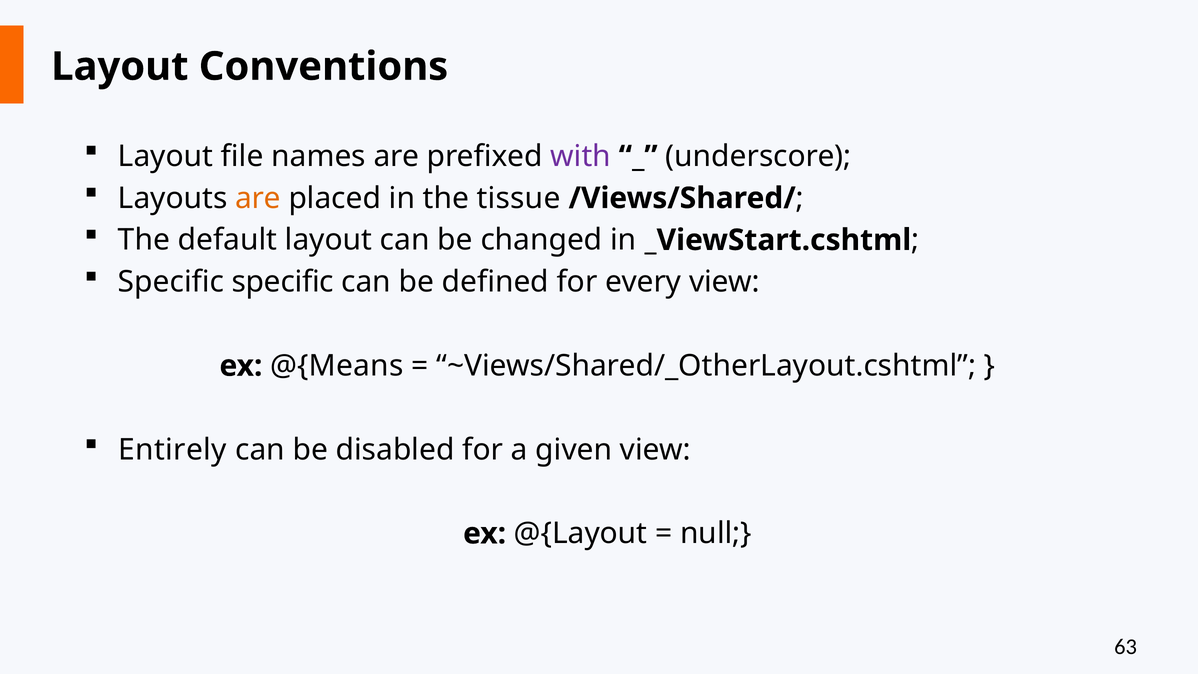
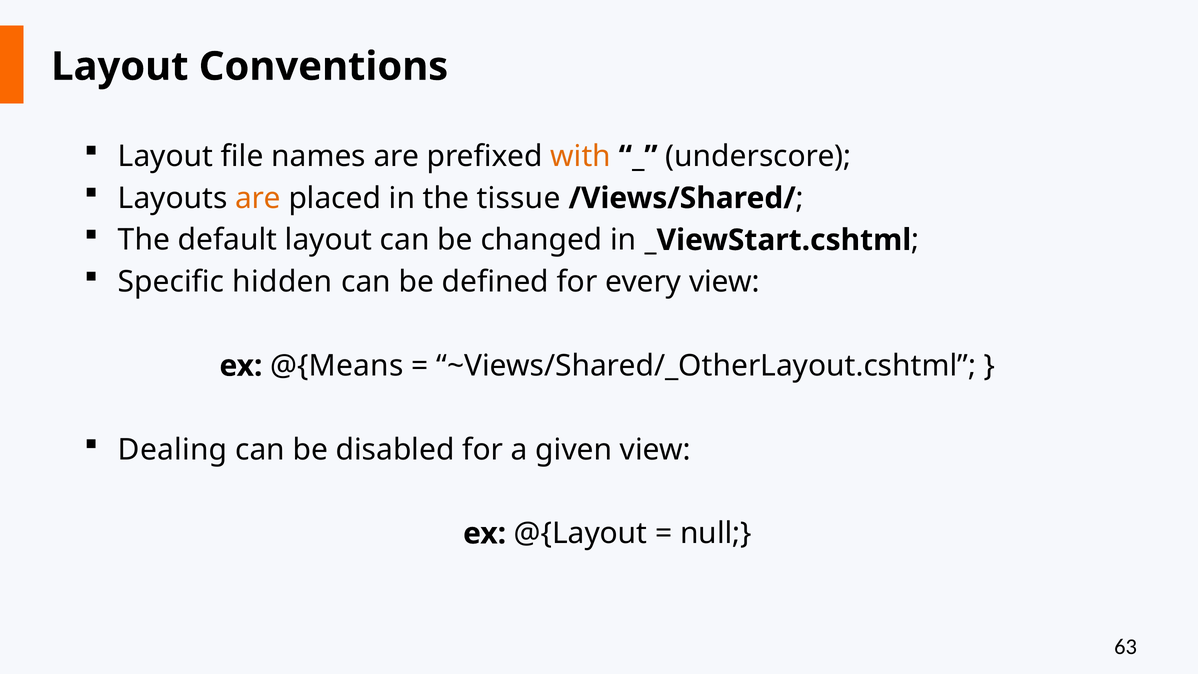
with colour: purple -> orange (581, 156)
Specific specific: specific -> hidden (283, 282)
Entirely: Entirely -> Dealing (173, 450)
